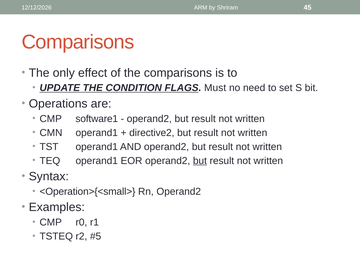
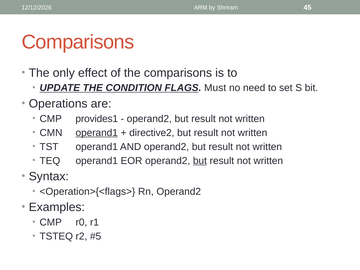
software1: software1 -> provides1 (97, 119)
operand1 underline: none -> present (97, 133)
<Operation>{<small>: <Operation>{<small> -> <Operation>{<flags> (87, 192)
